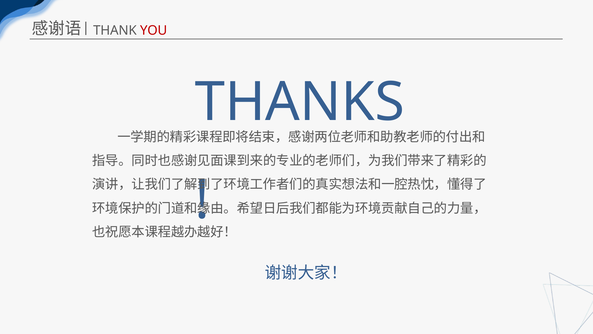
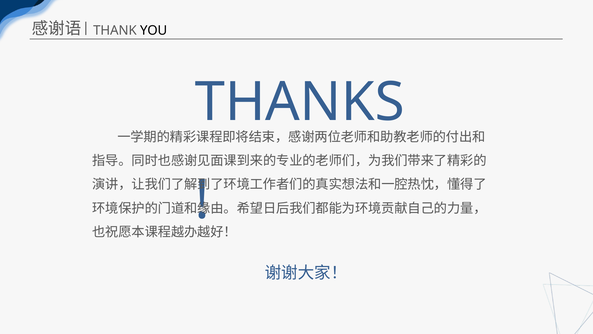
YOU colour: red -> black (154, 31)
